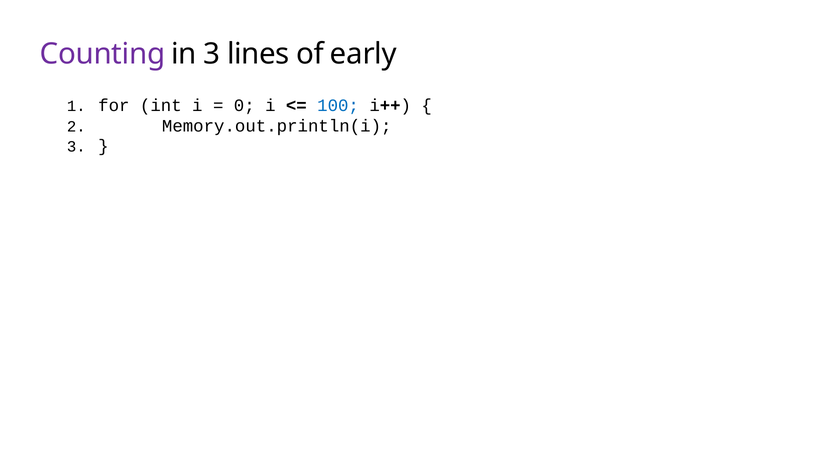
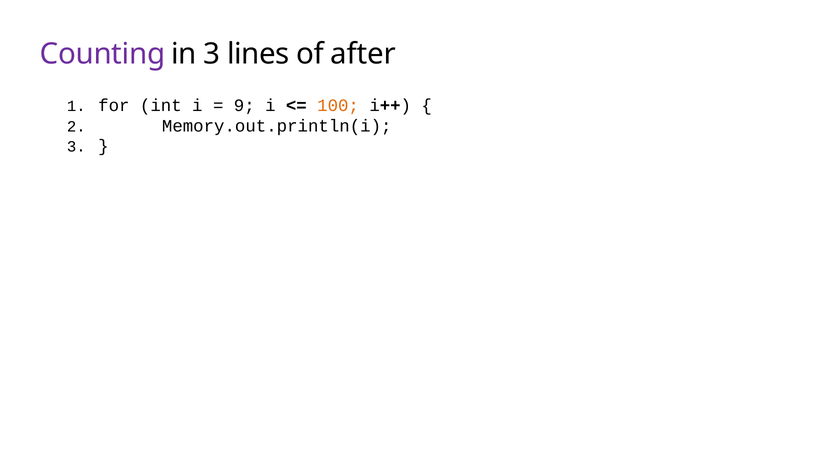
early: early -> after (363, 54)
0: 0 -> 9 (244, 106)
100 colour: blue -> orange (338, 106)
